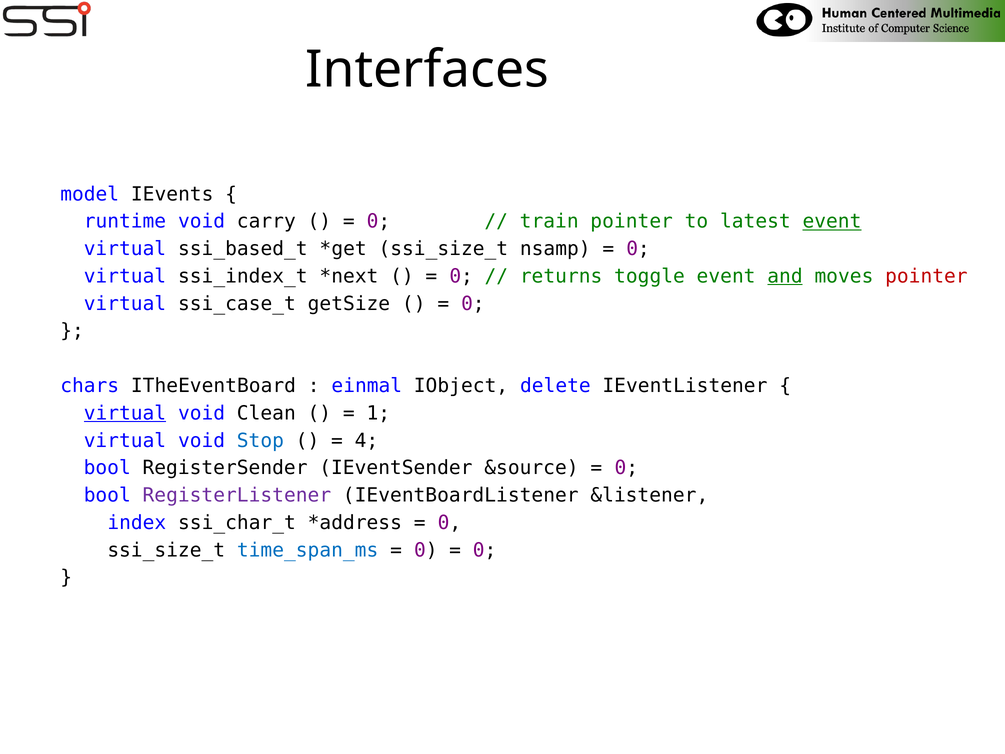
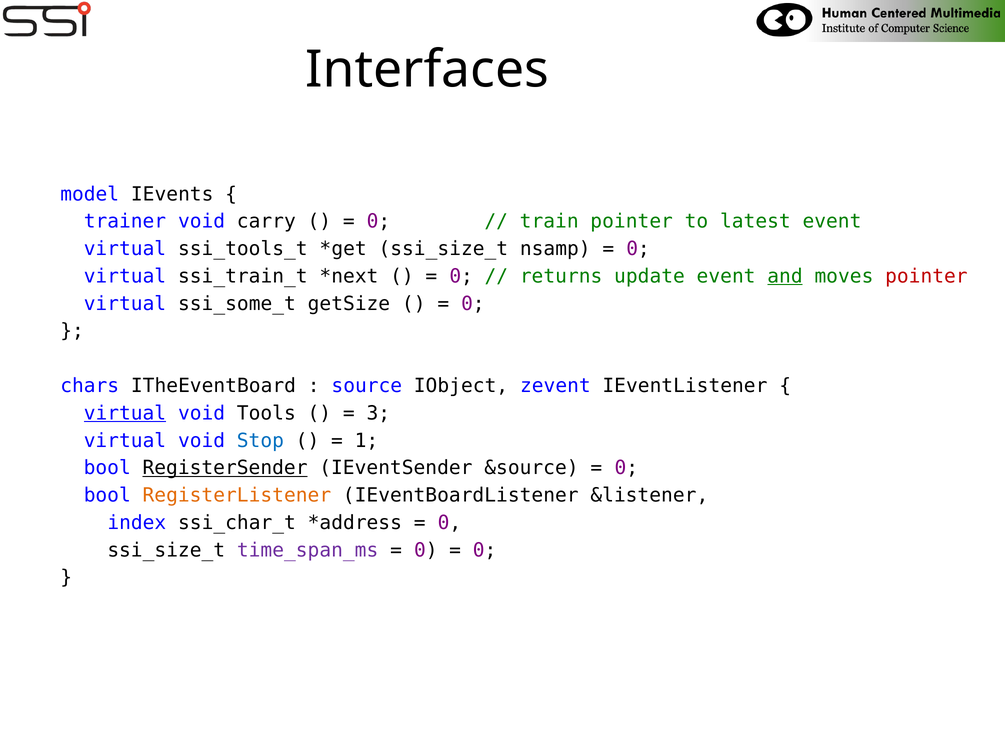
runtime: runtime -> trainer (125, 221)
event underline: present -> none (832, 221)
ssi_based_t: ssi_based_t -> ssi_tools_t (243, 249)
ssi_index_t: ssi_index_t -> ssi_train_t (243, 276)
toggle: toggle -> update (649, 276)
ssi_case_t: ssi_case_t -> ssi_some_t (237, 304)
einmal: einmal -> source (367, 386)
delete: delete -> zevent (555, 386)
Clean: Clean -> Tools (266, 413)
1: 1 -> 3 (378, 413)
4: 4 -> 1 (366, 440)
RegisterSender underline: none -> present (225, 468)
RegisterListener colour: purple -> orange (237, 495)
time_span_ms colour: blue -> purple (308, 550)
